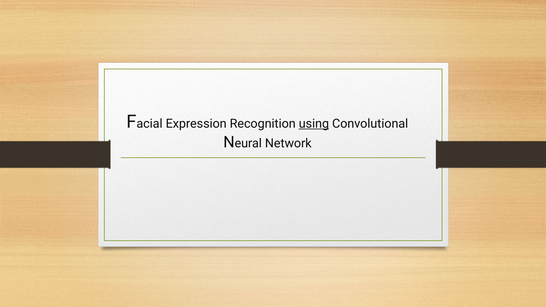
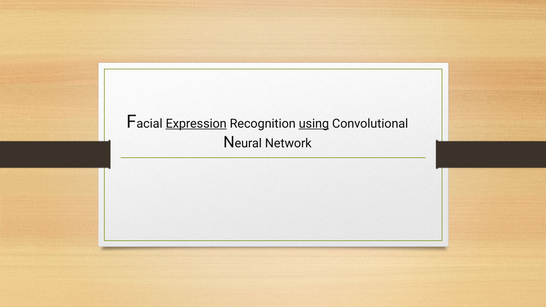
Expression underline: none -> present (196, 124)
